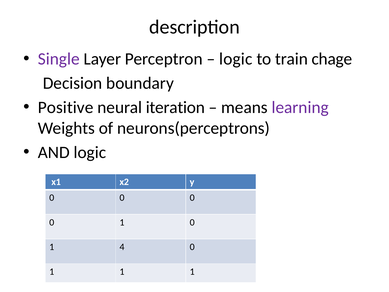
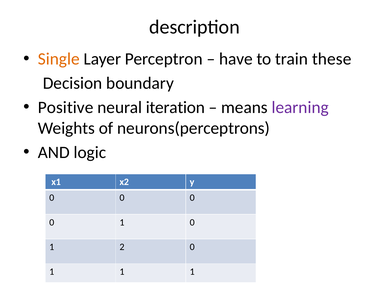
Single colour: purple -> orange (59, 59)
logic: logic -> have (236, 59)
chage: chage -> these (332, 59)
4: 4 -> 2 (122, 247)
